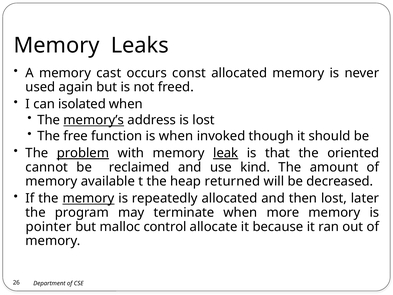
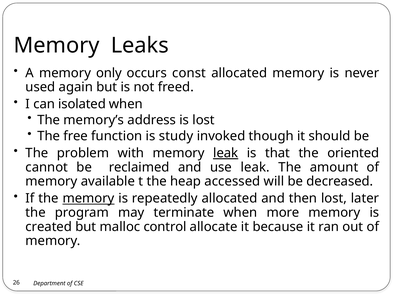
cast: cast -> only (109, 73)
memory’s underline: present -> none (94, 120)
is when: when -> study (176, 136)
problem underline: present -> none (83, 153)
use kind: kind -> leak (255, 167)
returned: returned -> accessed (232, 181)
pointer: pointer -> created (49, 227)
